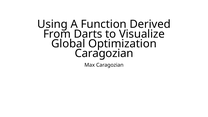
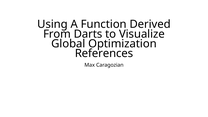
Caragozian: Caragozian -> References (104, 53)
